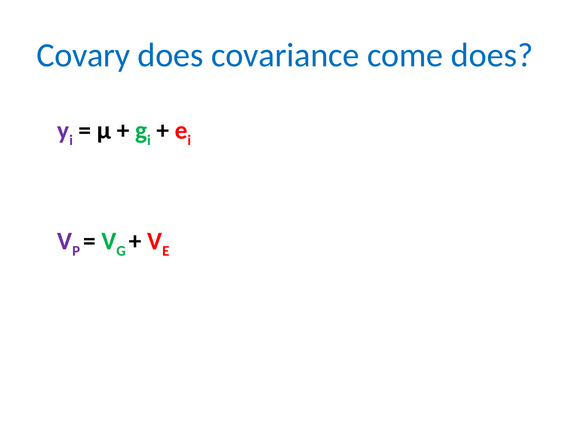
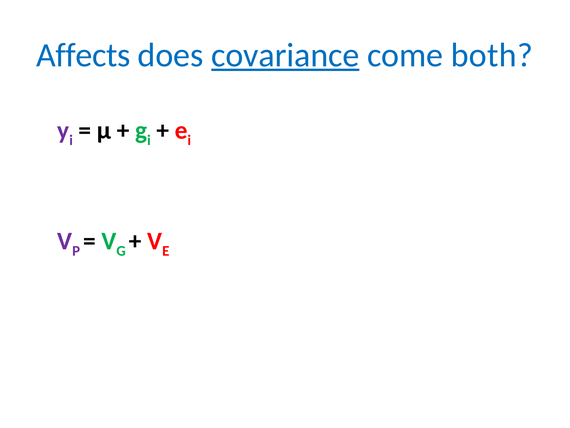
Covary: Covary -> Affects (83, 55)
covariance underline: none -> present (285, 55)
come does: does -> both (492, 55)
